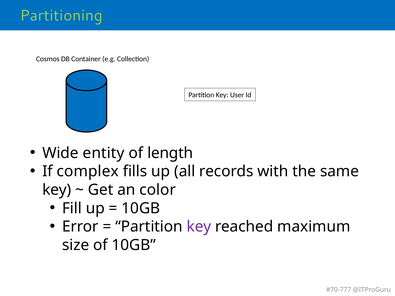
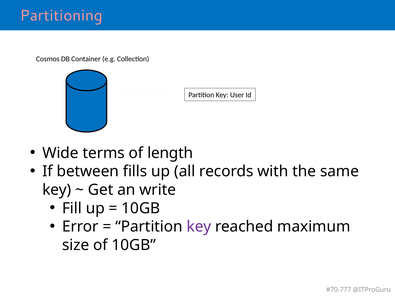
Partitioning colour: light green -> pink (61, 16)
entity: entity -> terms (104, 153)
complex: complex -> between (88, 172)
color: color -> write (158, 190)
